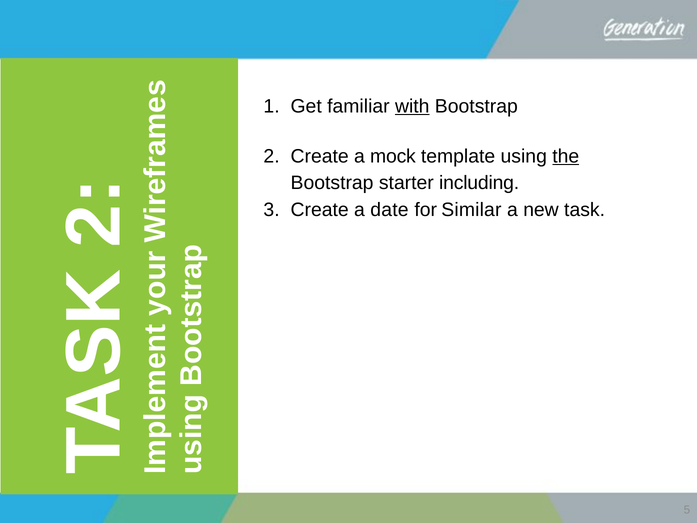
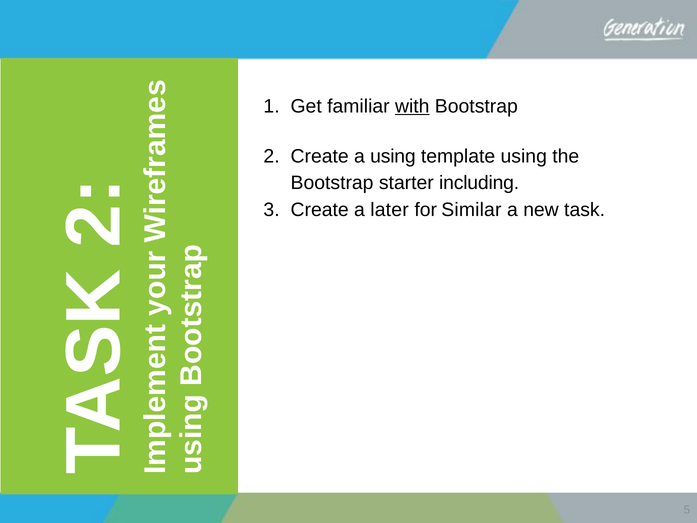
a mock: mock -> using (393, 156)
the underline: present -> none (566, 156)
date: date -> later (389, 210)
